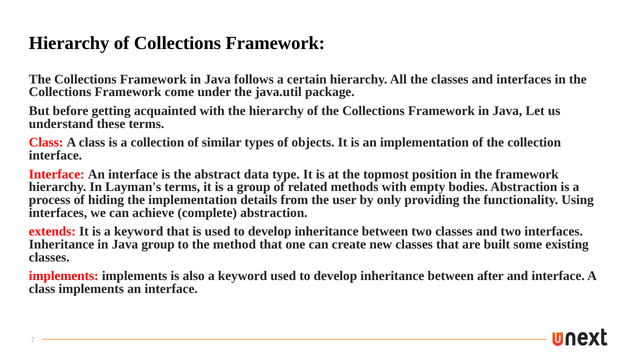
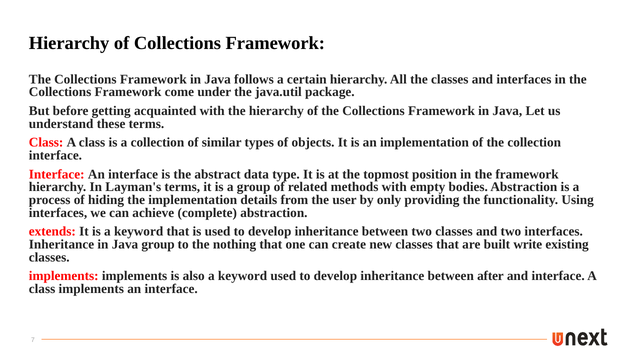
method: method -> nothing (235, 244)
some: some -> write (528, 244)
